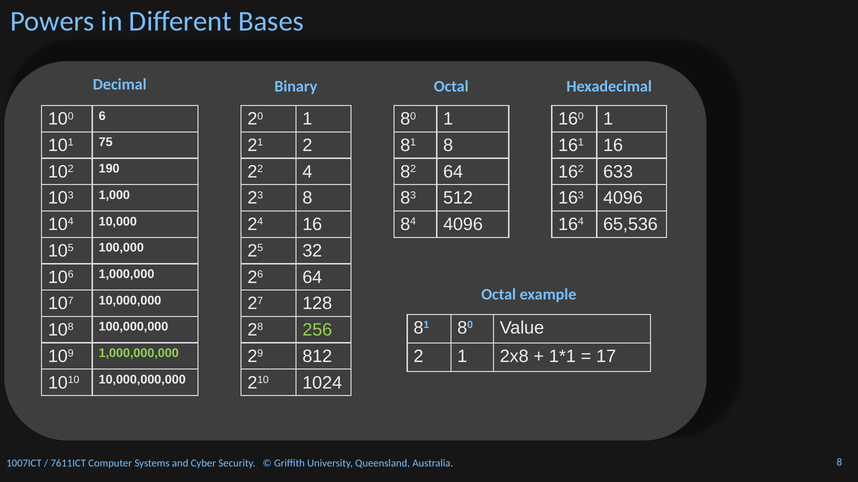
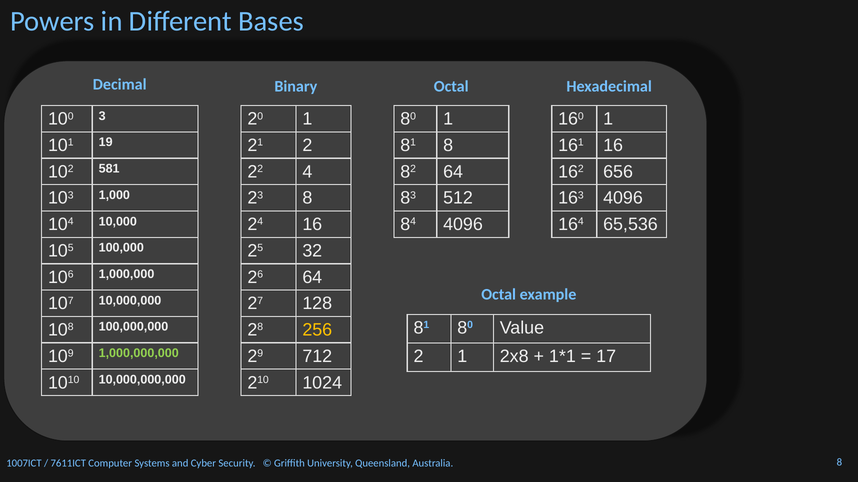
6: 6 -> 3 (102, 116)
75: 75 -> 19 (106, 143)
190: 190 -> 581 (109, 169)
633: 633 -> 656 (618, 172)
256 colour: light green -> yellow (317, 330)
812: 812 -> 712 (317, 357)
